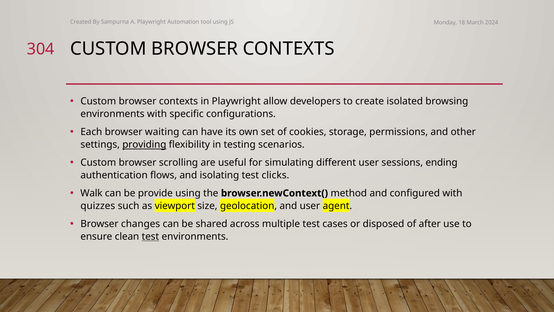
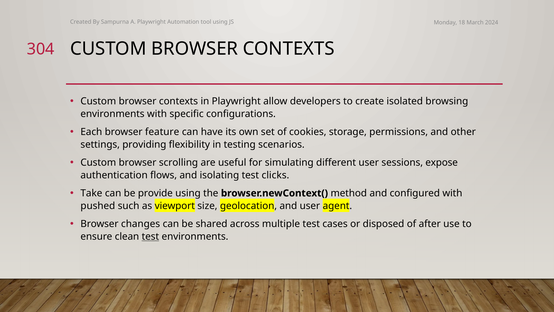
waiting: waiting -> feature (162, 132)
providing underline: present -> none (144, 144)
ending: ending -> expose (442, 162)
Walk: Walk -> Take (91, 193)
quizzes: quizzes -> pushed (98, 206)
